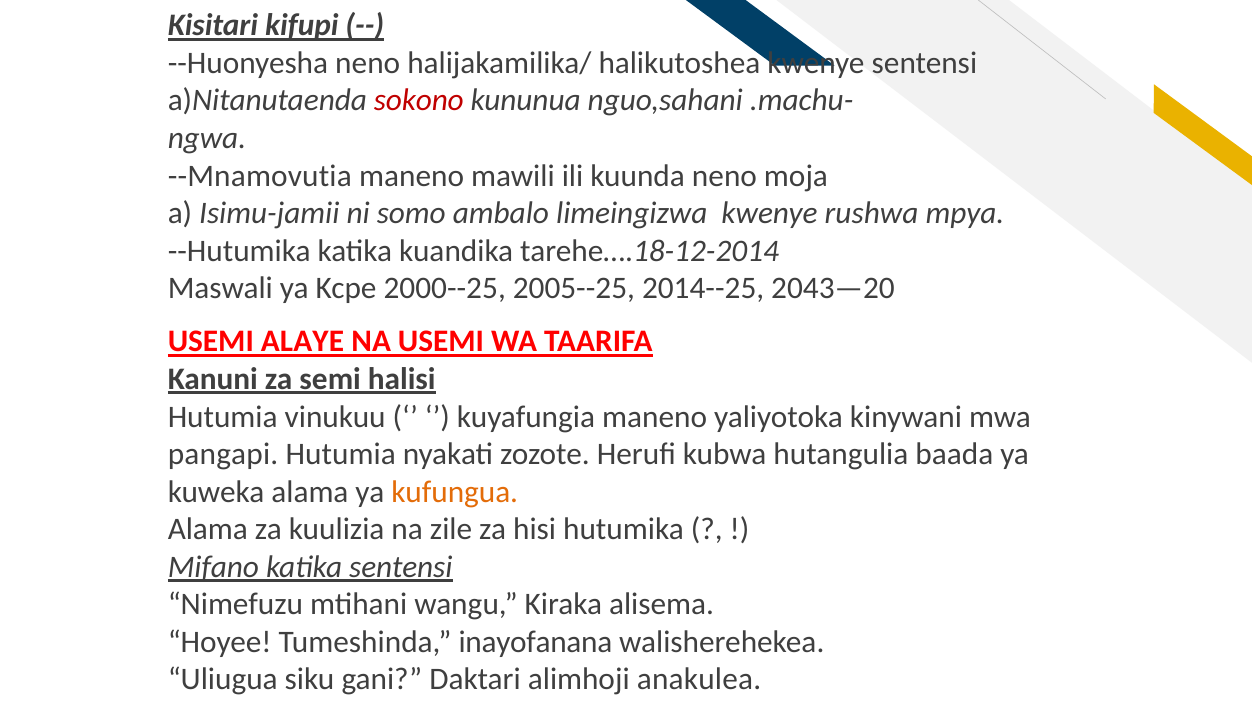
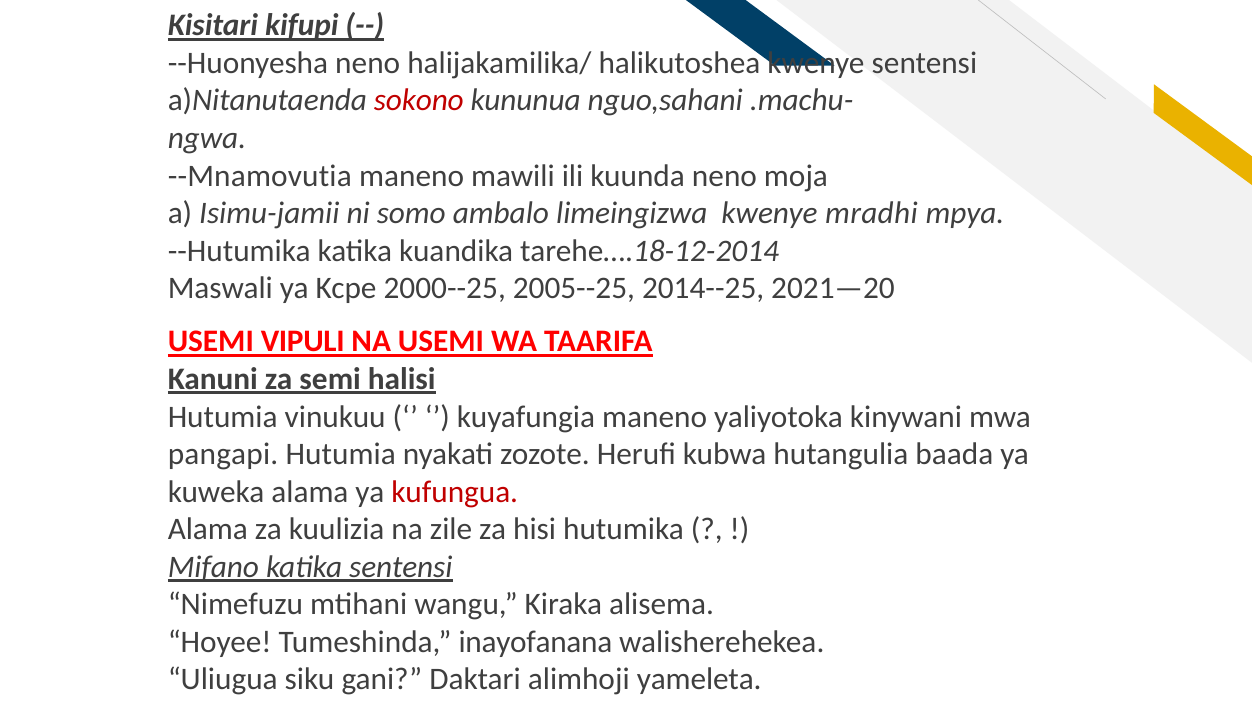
rushwa: rushwa -> mradhi (871, 213)
2043—20: 2043—20 -> 2021—20 (833, 288)
ALAYE: ALAYE -> VIPULI (303, 342)
kufungua colour: orange -> red (455, 492)
anakulea: anakulea -> yameleta (699, 680)
